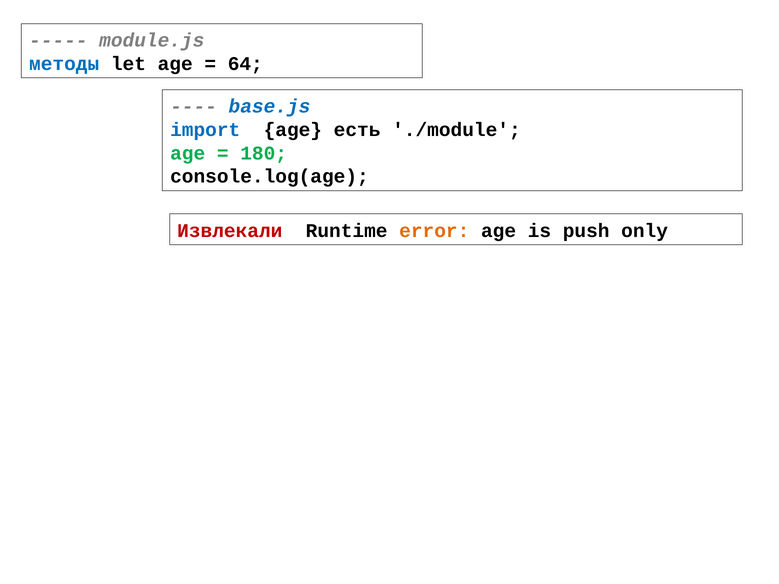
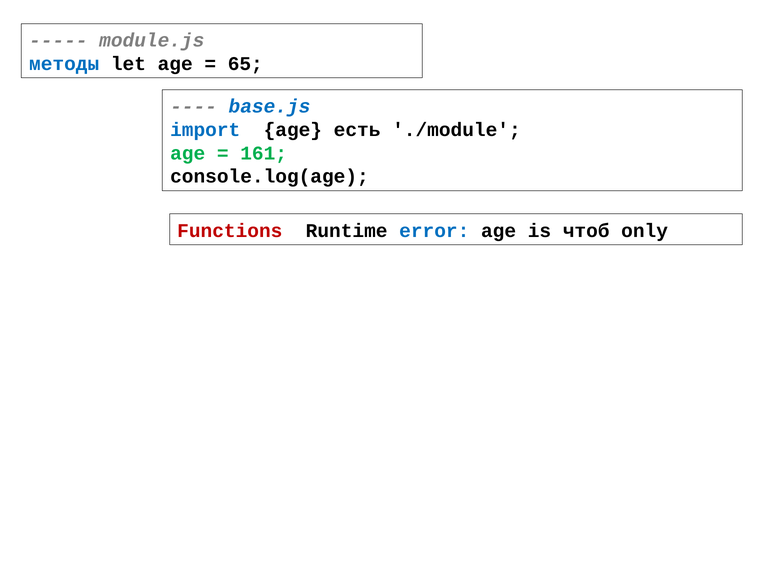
64: 64 -> 65 (245, 64)
180: 180 -> 161 (264, 153)
Извлекали: Извлекали -> Functions (230, 231)
error colour: orange -> blue (434, 231)
push: push -> чтоб (586, 231)
